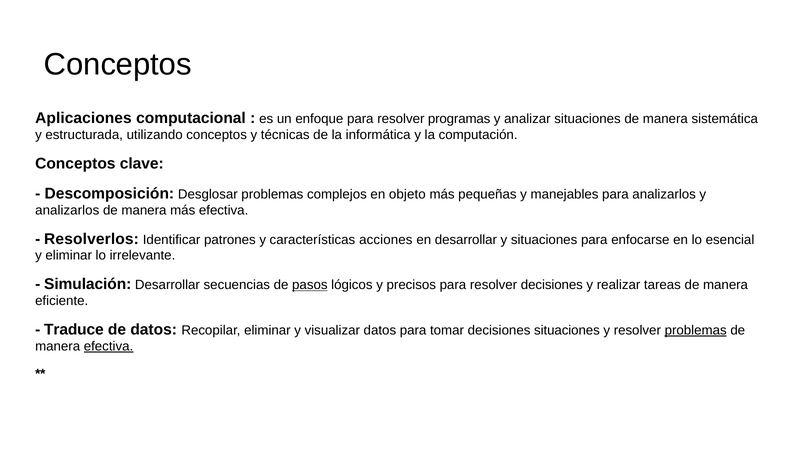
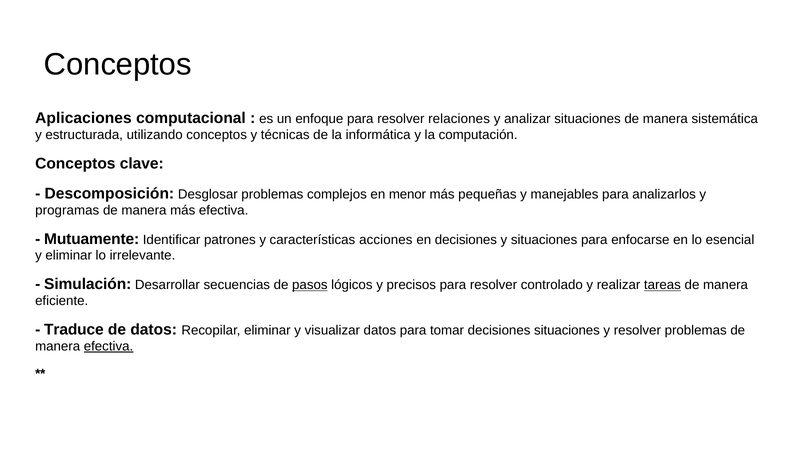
programas: programas -> relaciones (459, 119)
objeto: objeto -> menor (407, 194)
analizarlos: analizarlos -> programas (67, 210)
Resolverlos: Resolverlos -> Mutuamente (92, 239)
en desarrollar: desarrollar -> decisiones (466, 240)
resolver decisiones: decisiones -> controlado (552, 285)
tareas underline: none -> present (662, 285)
problemas underline: present -> none (696, 330)
